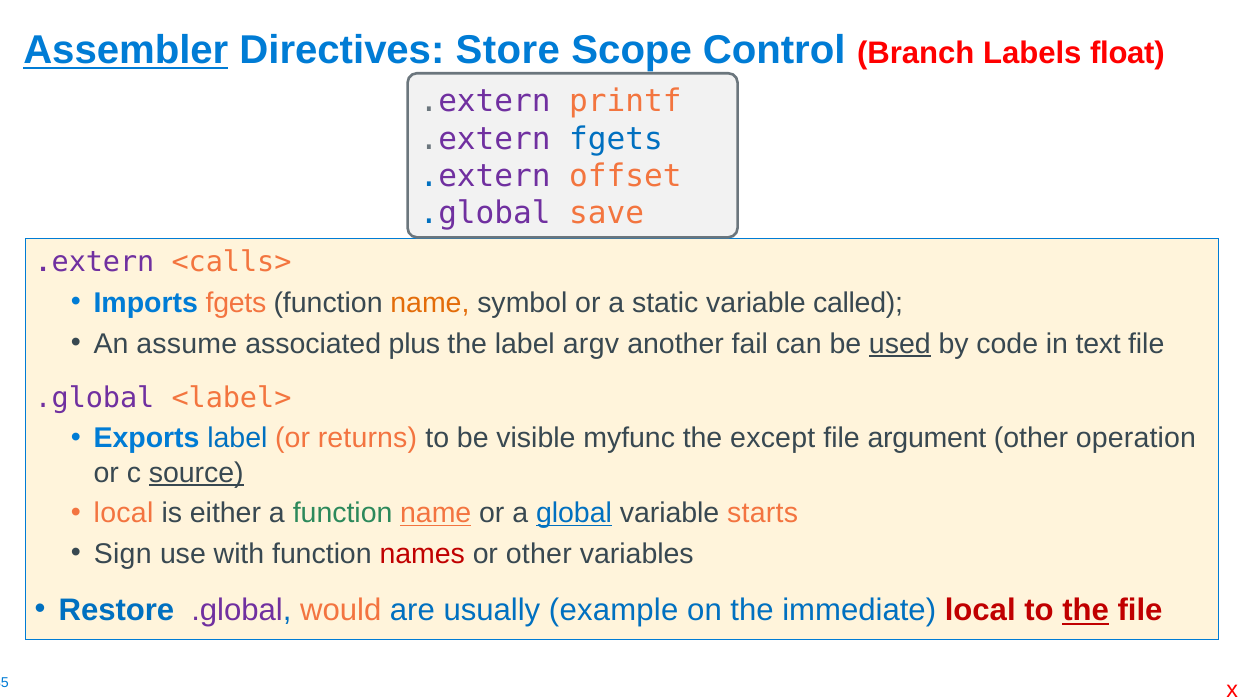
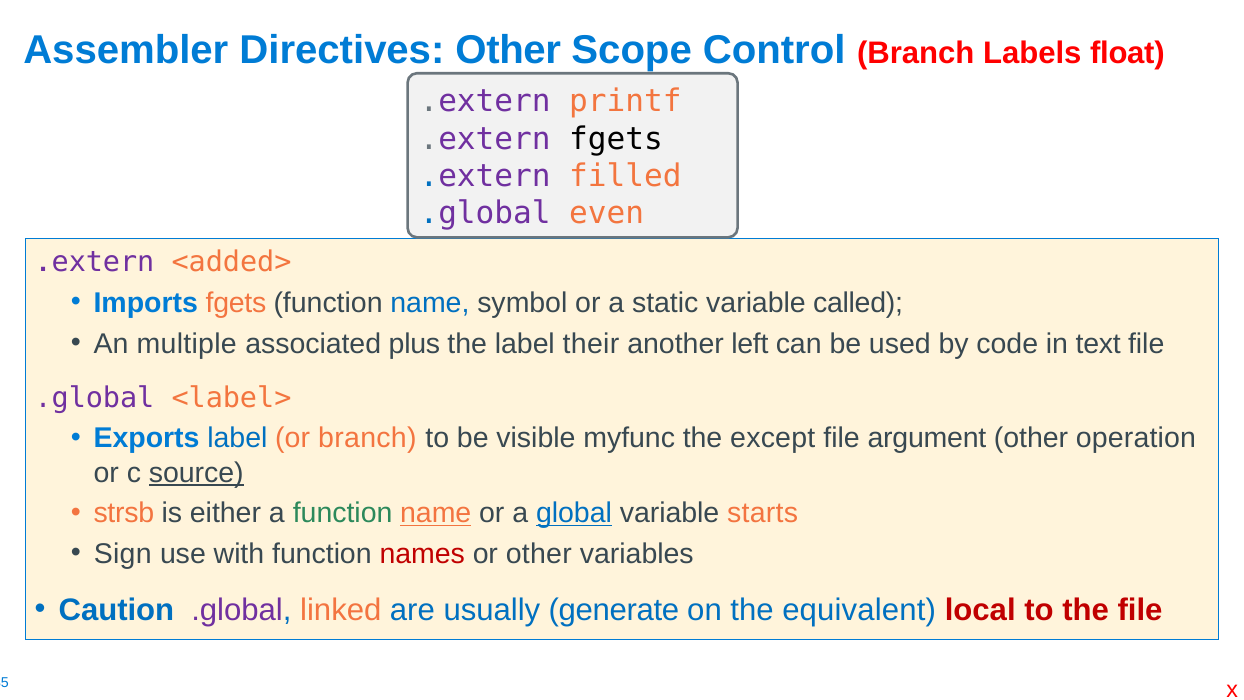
Assembler underline: present -> none (126, 50)
Directives Store: Store -> Other (508, 50)
fgets colour: blue -> black (616, 139)
offset: offset -> filled (625, 176)
save: save -> even (607, 213)
<calls>: <calls> -> <added> (232, 262)
name colour: orange -> blue (430, 303)
assume: assume -> multiple (187, 344)
argv: argv -> their (591, 344)
fail: fail -> left (750, 344)
used underline: present -> none (900, 344)
or returns: returns -> branch (367, 438)
local: local -> strsb (124, 513)
Restore: Restore -> Caution (116, 610)
would: would -> linked (341, 610)
example: example -> generate (614, 610)
immediate: immediate -> equivalent (859, 610)
the underline: present -> none (1086, 610)
